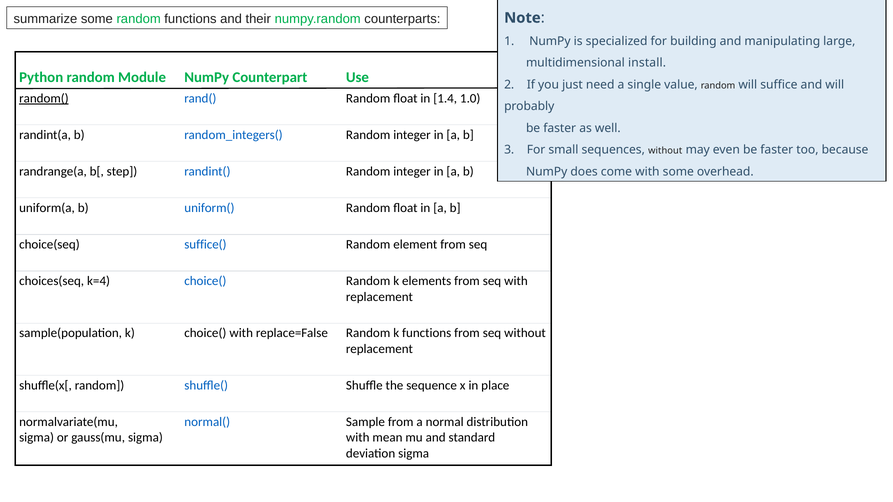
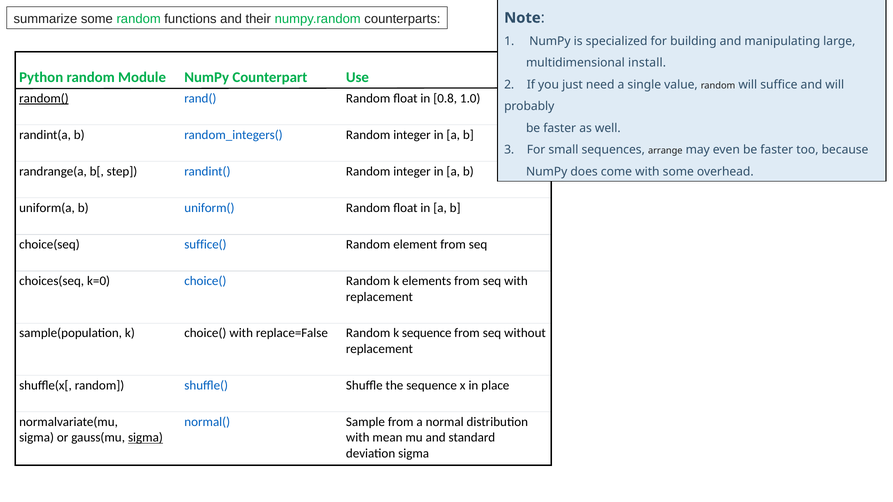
1.4: 1.4 -> 0.8 (445, 98)
sequences without: without -> arrange (665, 151)
k=4: k=4 -> k=0 (99, 281)
k functions: functions -> sequence (427, 333)
sigma underline: none -> present (145, 438)
